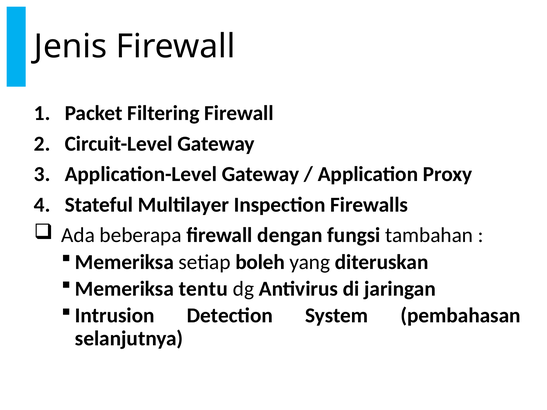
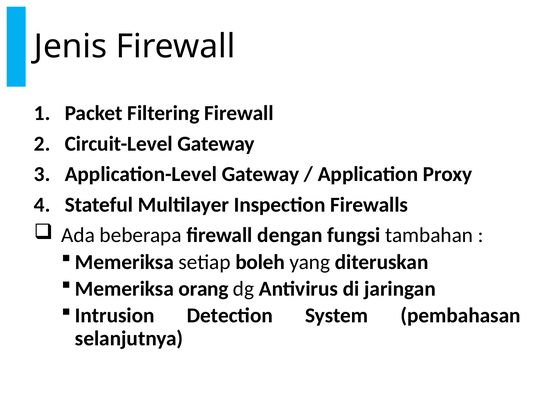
tentu: tentu -> orang (204, 289)
